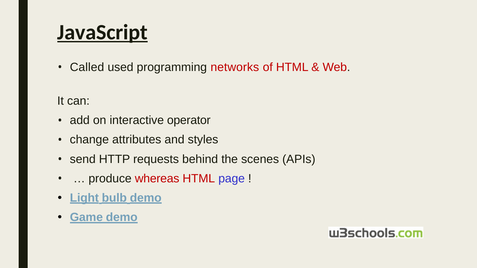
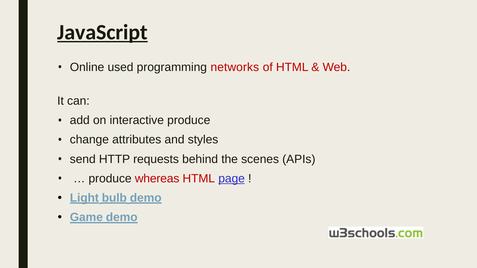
Called: Called -> Online (87, 67)
interactive operator: operator -> produce (189, 120)
page underline: none -> present (232, 179)
